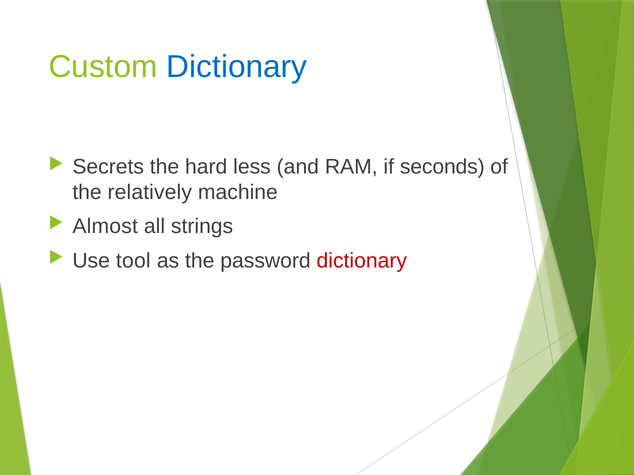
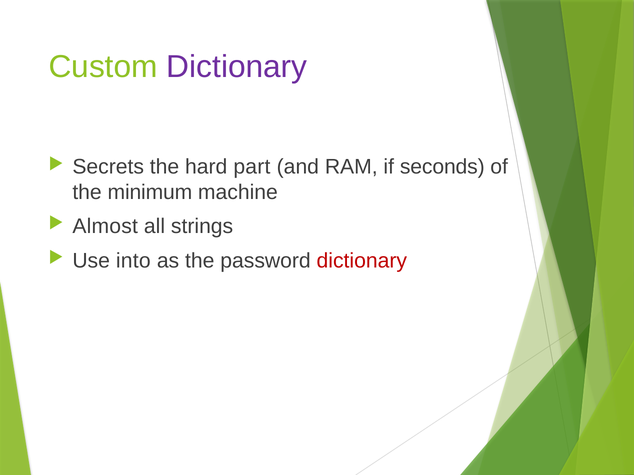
Dictionary colour: blue -> purple (237, 67)
less: less -> part (252, 167)
relatively: relatively -> minimum (150, 193)
tool: tool -> into (133, 261)
